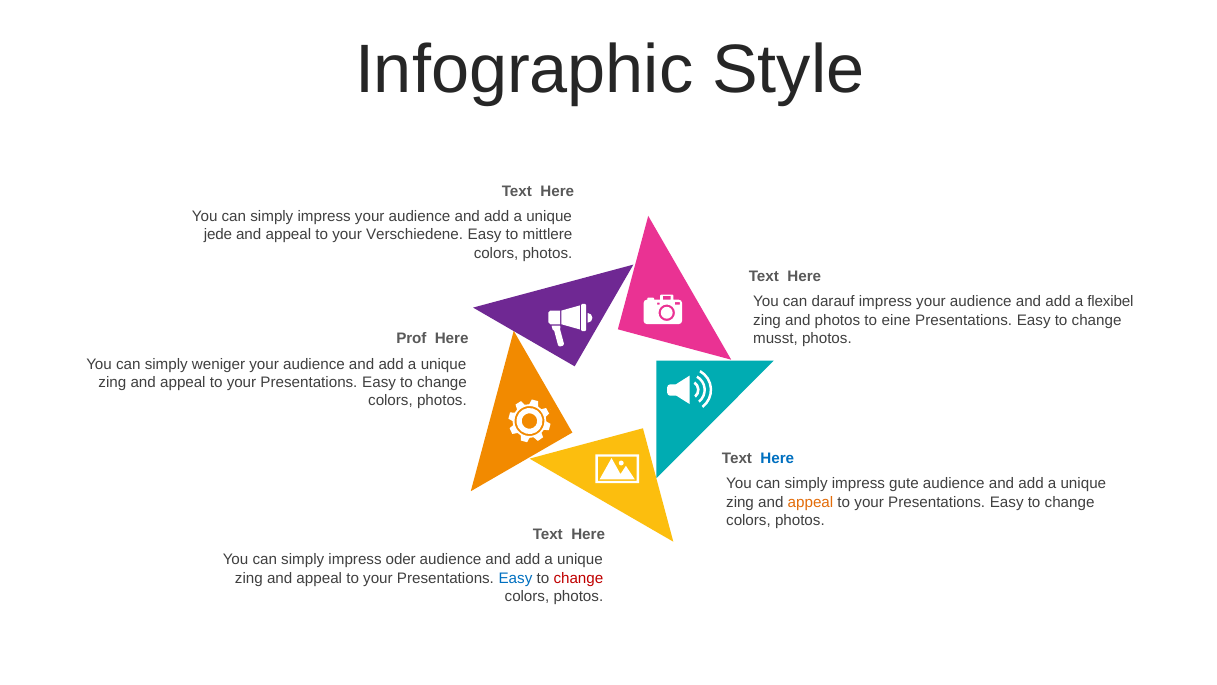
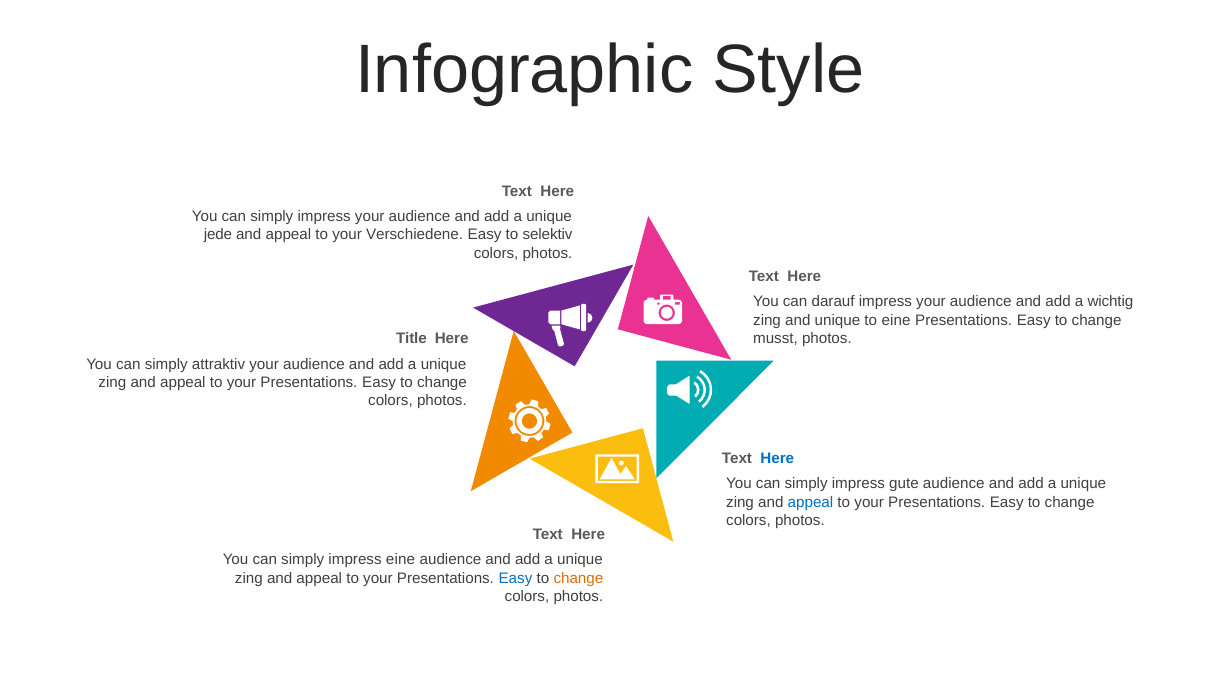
mittlere: mittlere -> selektiv (548, 235)
flexibel: flexibel -> wichtig (1110, 302)
and photos: photos -> unique (837, 320)
Prof: Prof -> Title (411, 339)
weniger: weniger -> attraktiv (219, 364)
appeal colour: orange -> blue (810, 502)
impress oder: oder -> eine (401, 559)
change colour: red -> orange (578, 578)
